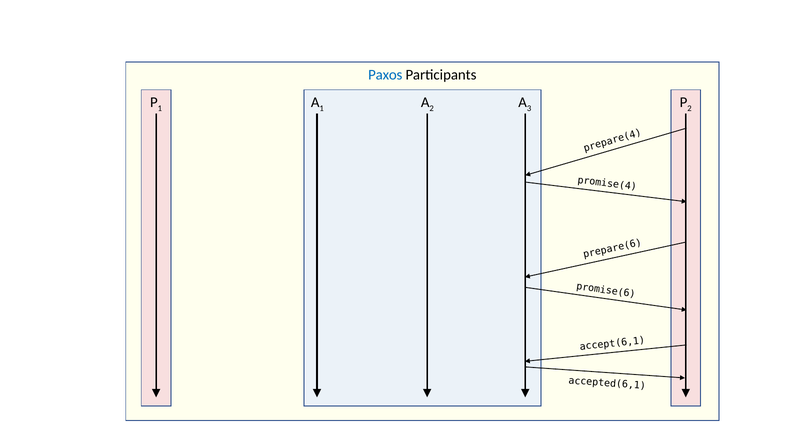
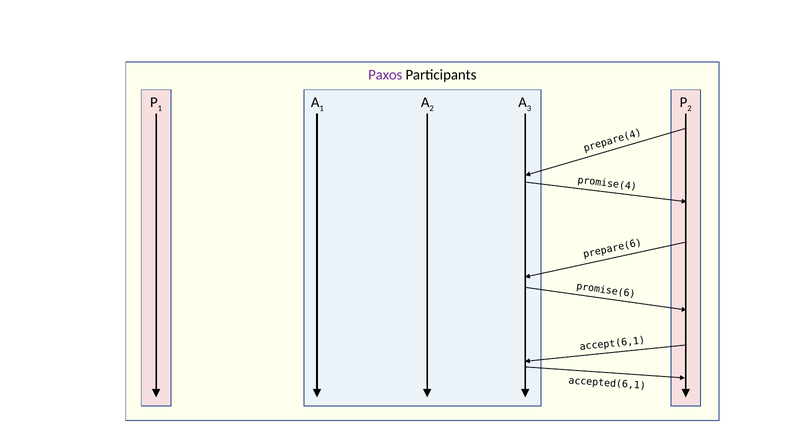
Paxos colour: blue -> purple (385, 75)
